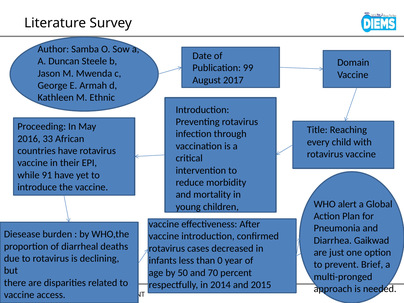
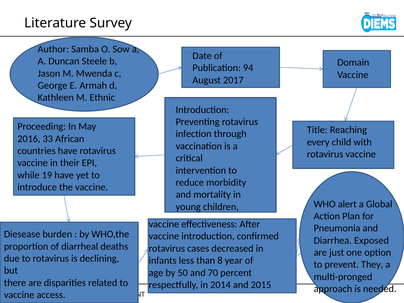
99: 99 -> 94 (248, 68)
91: 91 -> 19 (47, 175)
Gaikwad: Gaikwad -> Exposed (372, 240)
0: 0 -> 8 (220, 261)
Brief: Brief -> They (372, 265)
